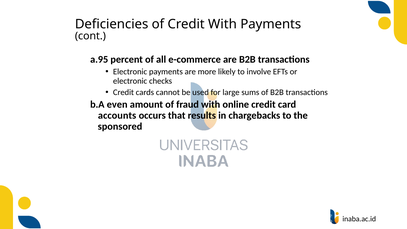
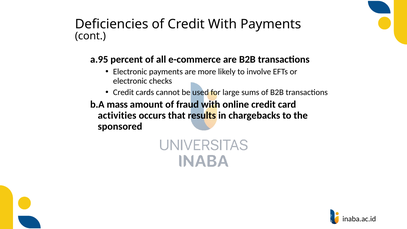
even: even -> mass (117, 104)
accounts: accounts -> activities (117, 115)
